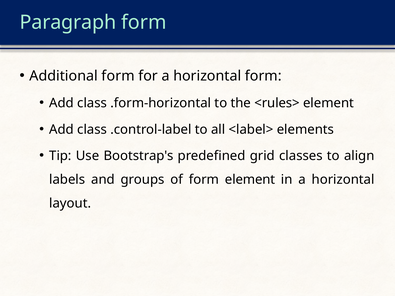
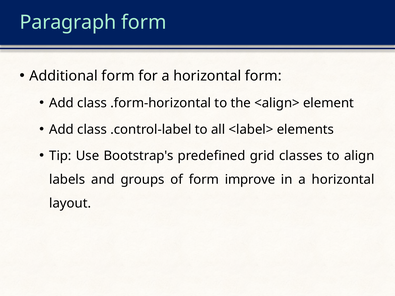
<rules>: <rules> -> <align> (277, 103)
form element: element -> improve (250, 180)
